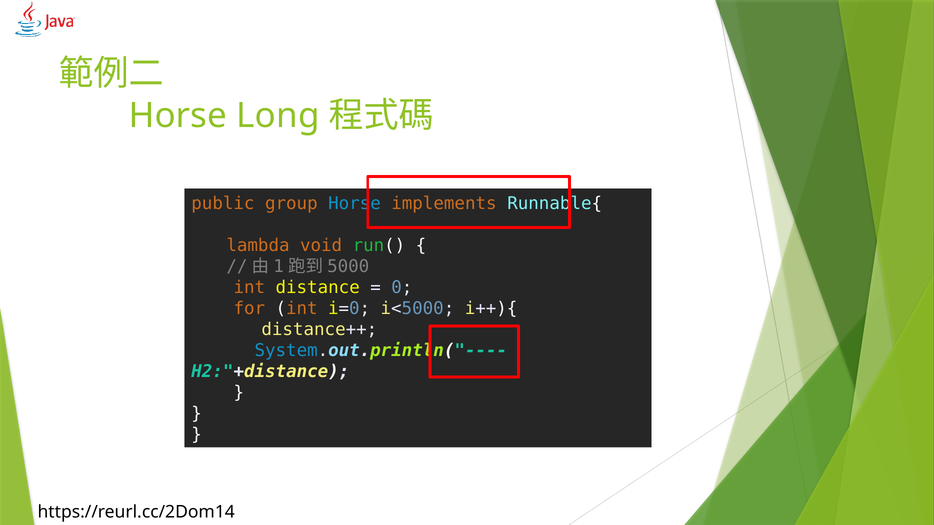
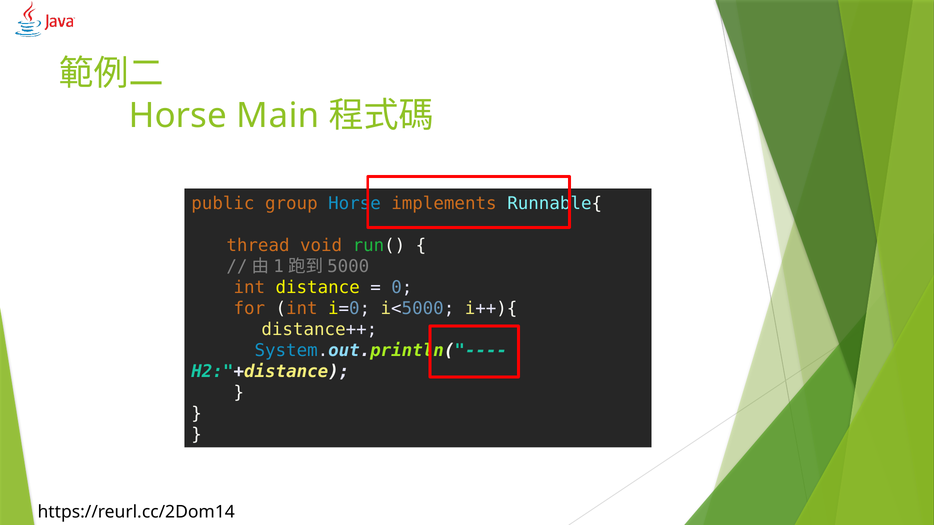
Long: Long -> Main (278, 116)
lambda: lambda -> thread (258, 246)
